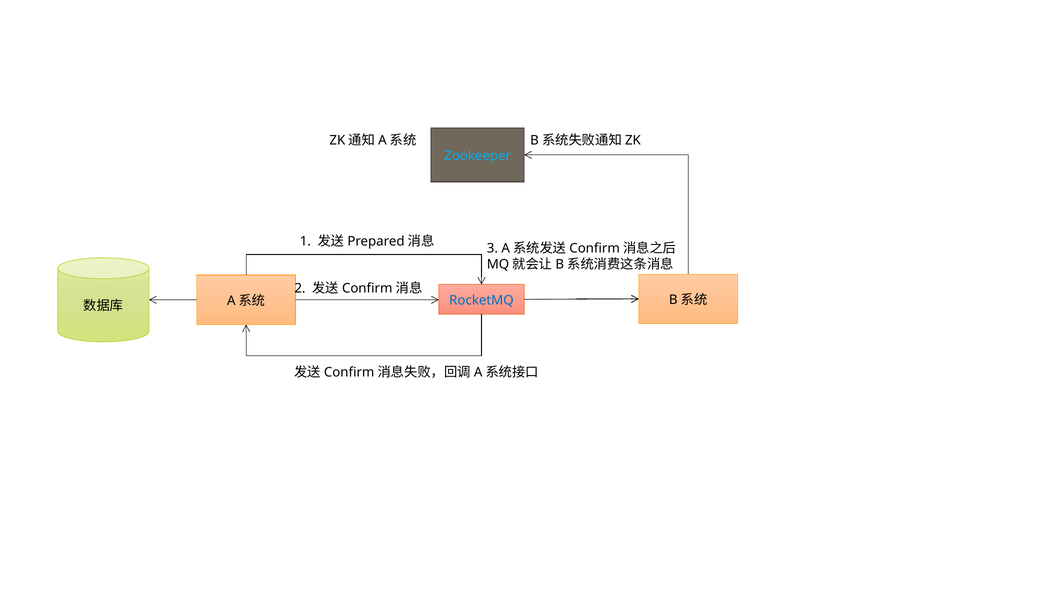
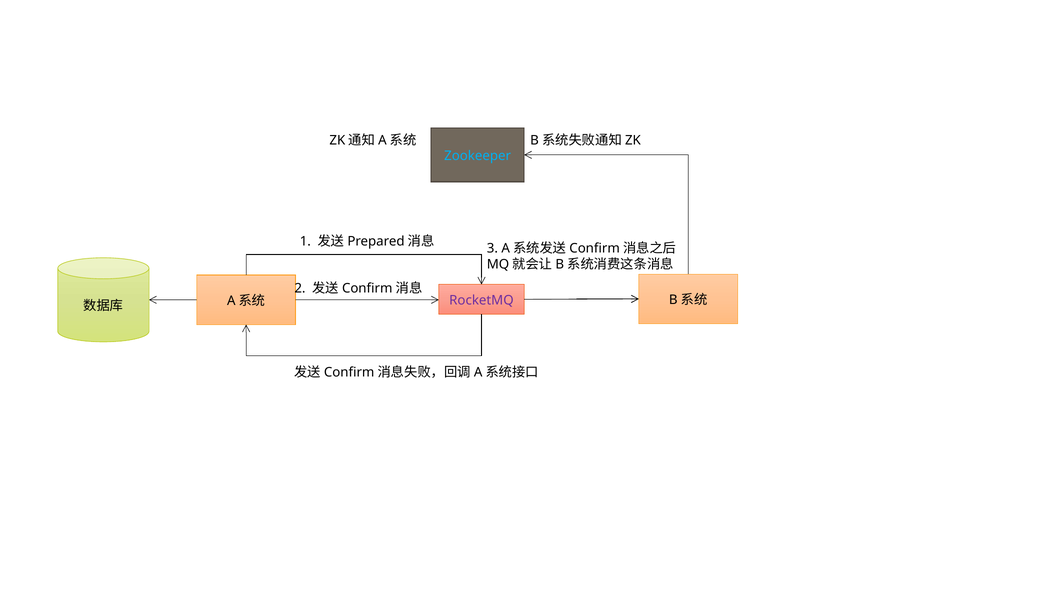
RocketMQ colour: blue -> purple (481, 300)
